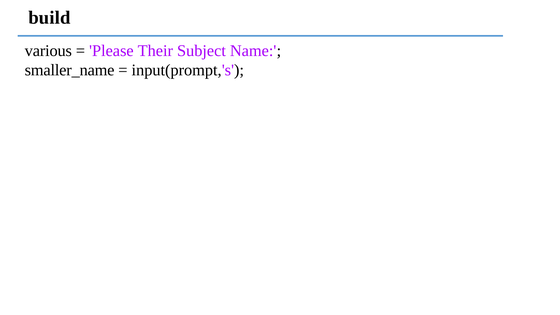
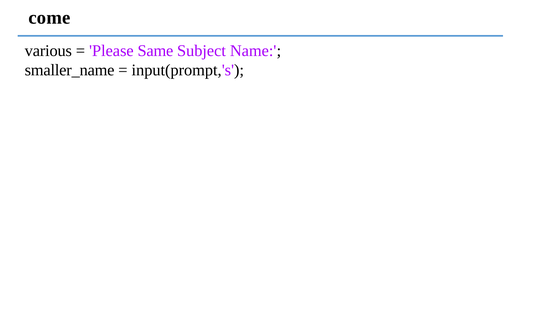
build: build -> come (50, 18)
Their: Their -> Same (155, 51)
